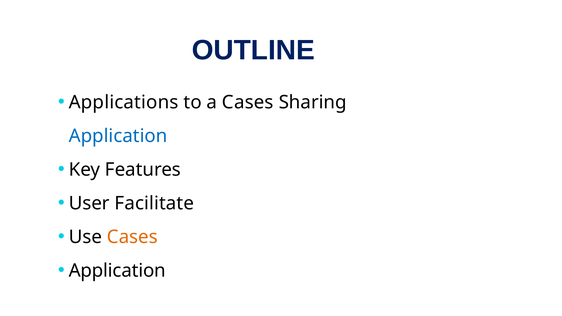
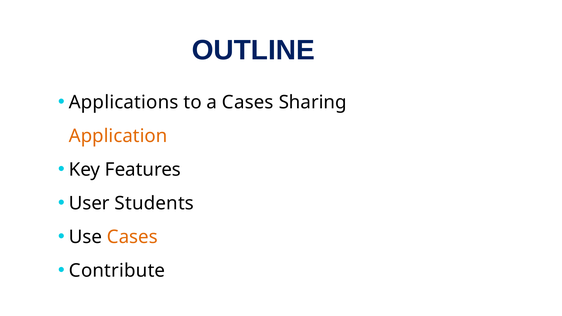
Application colour: blue -> orange (118, 136)
Facilitate: Facilitate -> Students (154, 203)
Application: Application -> Contribute (117, 271)
